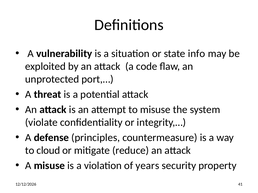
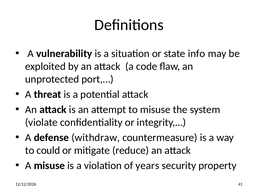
principles: principles -> withdraw (96, 138)
cloud: cloud -> could (48, 151)
